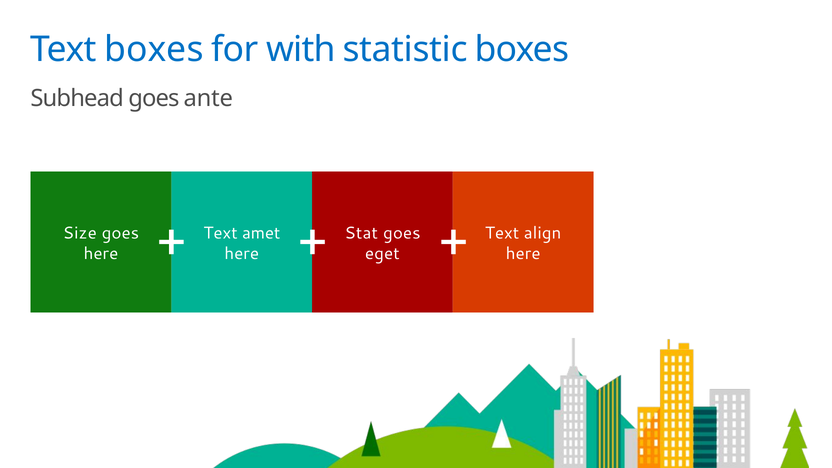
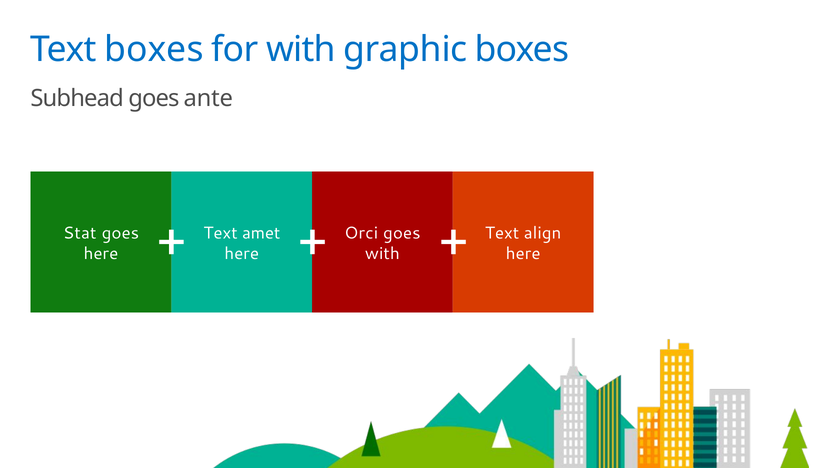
statistic: statistic -> graphic (405, 50)
Size: Size -> Stat (80, 233)
Stat: Stat -> Orci (361, 233)
eget: eget -> with (382, 253)
